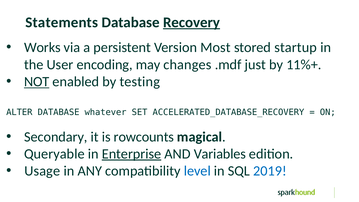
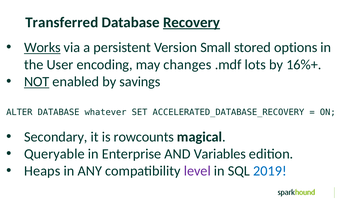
Statements: Statements -> Transferred (62, 22)
Works underline: none -> present (42, 47)
Most: Most -> Small (216, 47)
startup: startup -> options (296, 47)
just: just -> lots (255, 65)
11%+: 11%+ -> 16%+ (304, 65)
testing: testing -> savings (140, 82)
Enterprise underline: present -> none (132, 154)
Usage: Usage -> Heaps (42, 171)
level colour: blue -> purple (197, 171)
